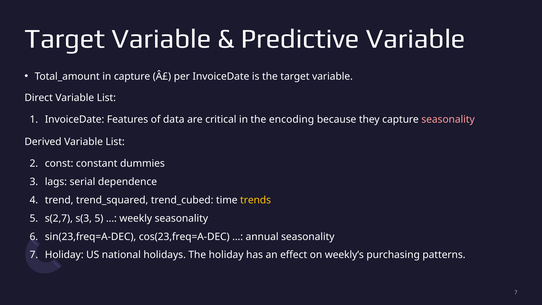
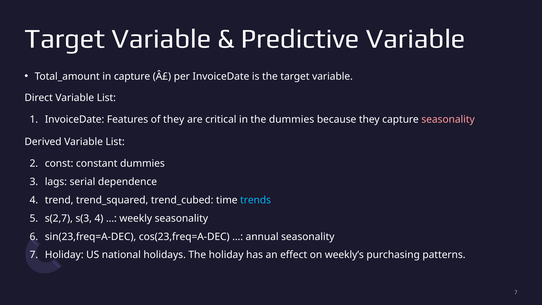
of data: data -> they (174, 119)
the encoding: encoding -> dummies (292, 119)
trends colour: yellow -> light blue (256, 200)
s(3 5: 5 -> 4 (99, 218)
